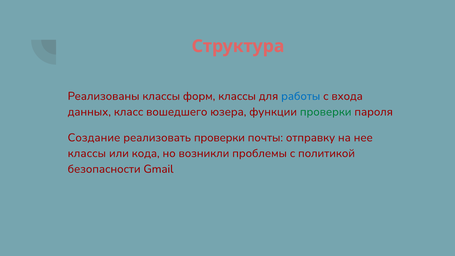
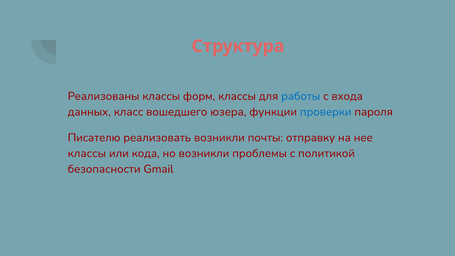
проверки colour: green -> blue (326, 112)
Создание: Создание -> Писателю (94, 138)
реализовать проверки: проверки -> возникли (219, 138)
